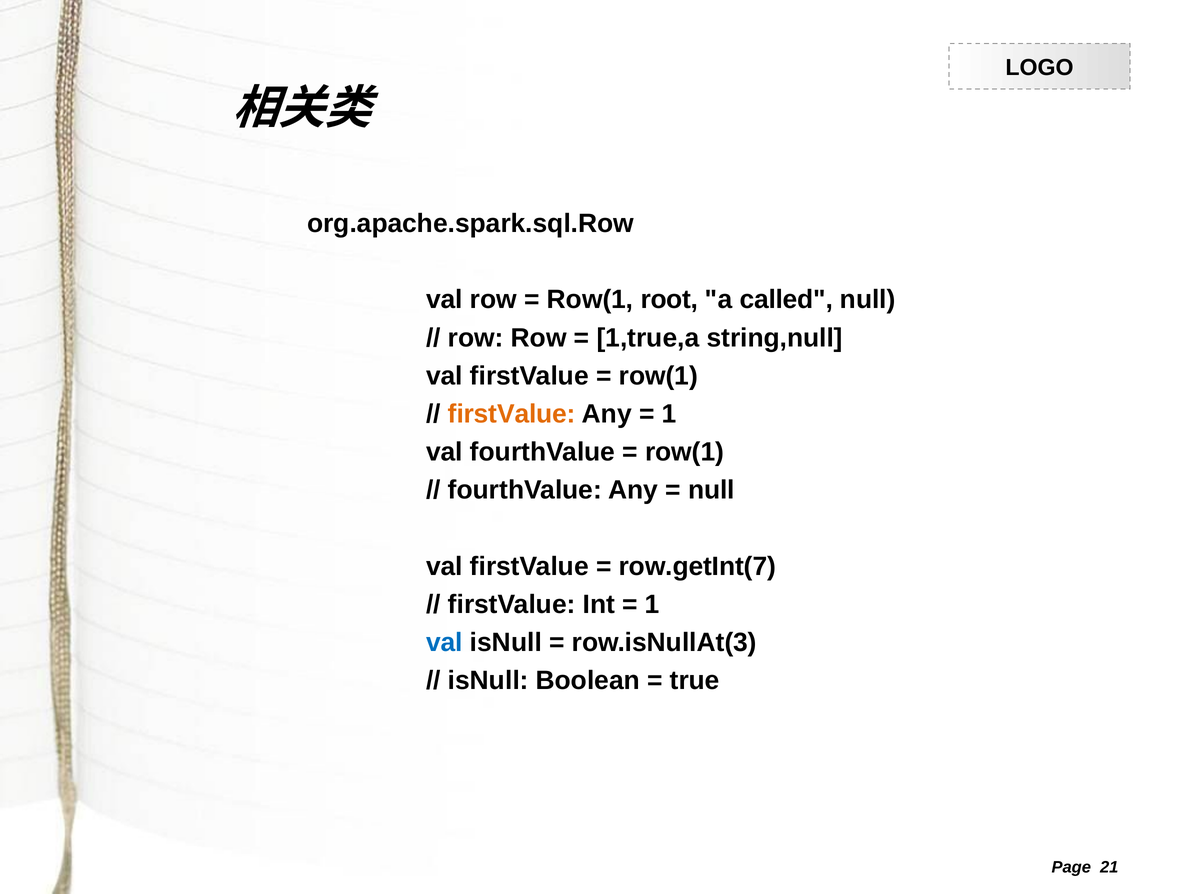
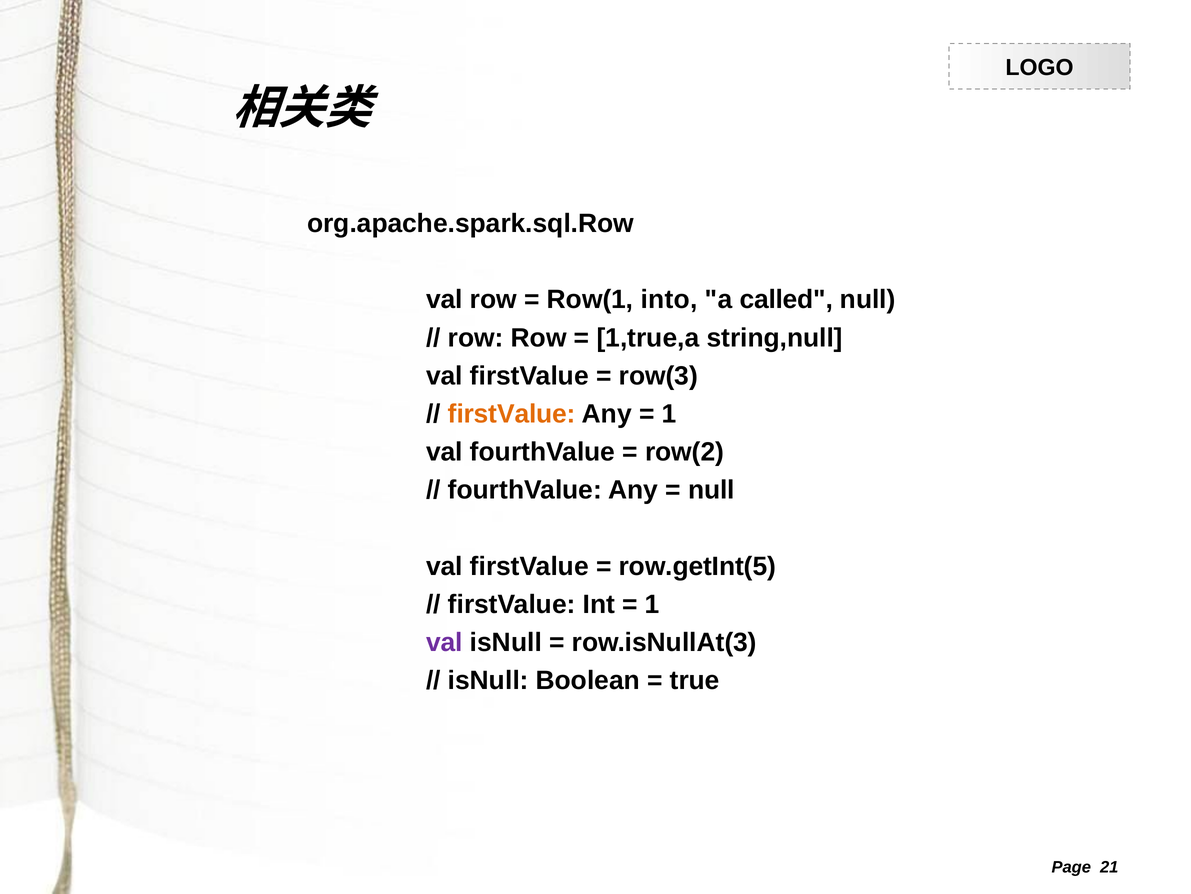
root: root -> into (669, 299)
row(1: row(1 -> row(3 (658, 376)
row(1: row(1 -> row(2 (685, 452)
row.getInt(7: row.getInt(7 -> row.getInt(5 (697, 566)
val colour: blue -> purple (444, 642)
